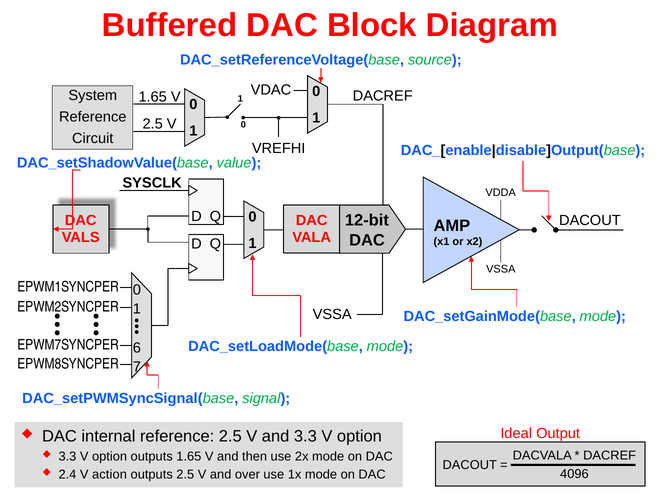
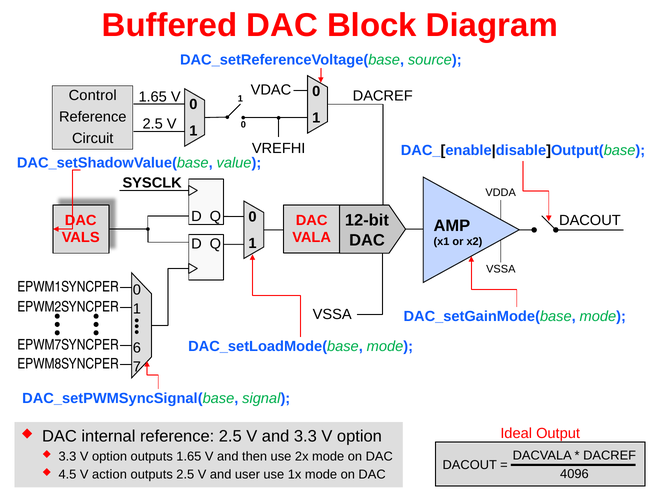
System: System -> Control (93, 95)
2.4: 2.4 -> 4.5 (67, 474)
over: over -> user (247, 474)
